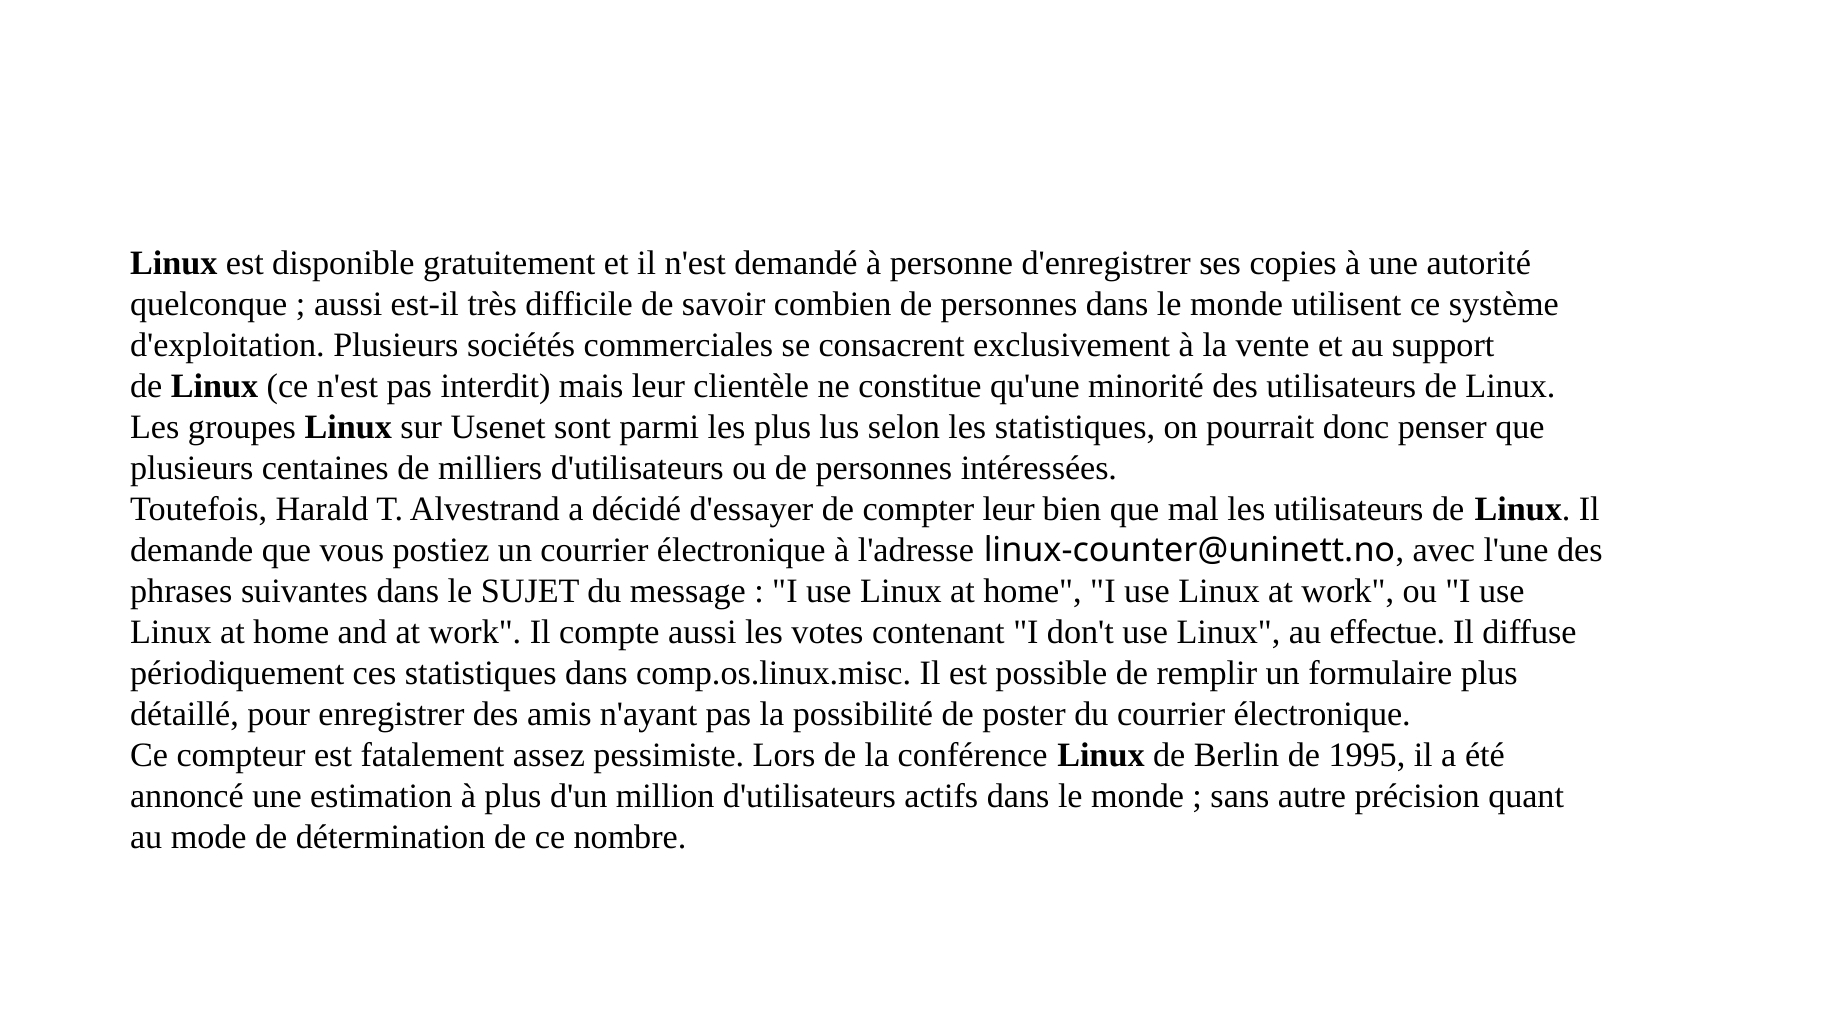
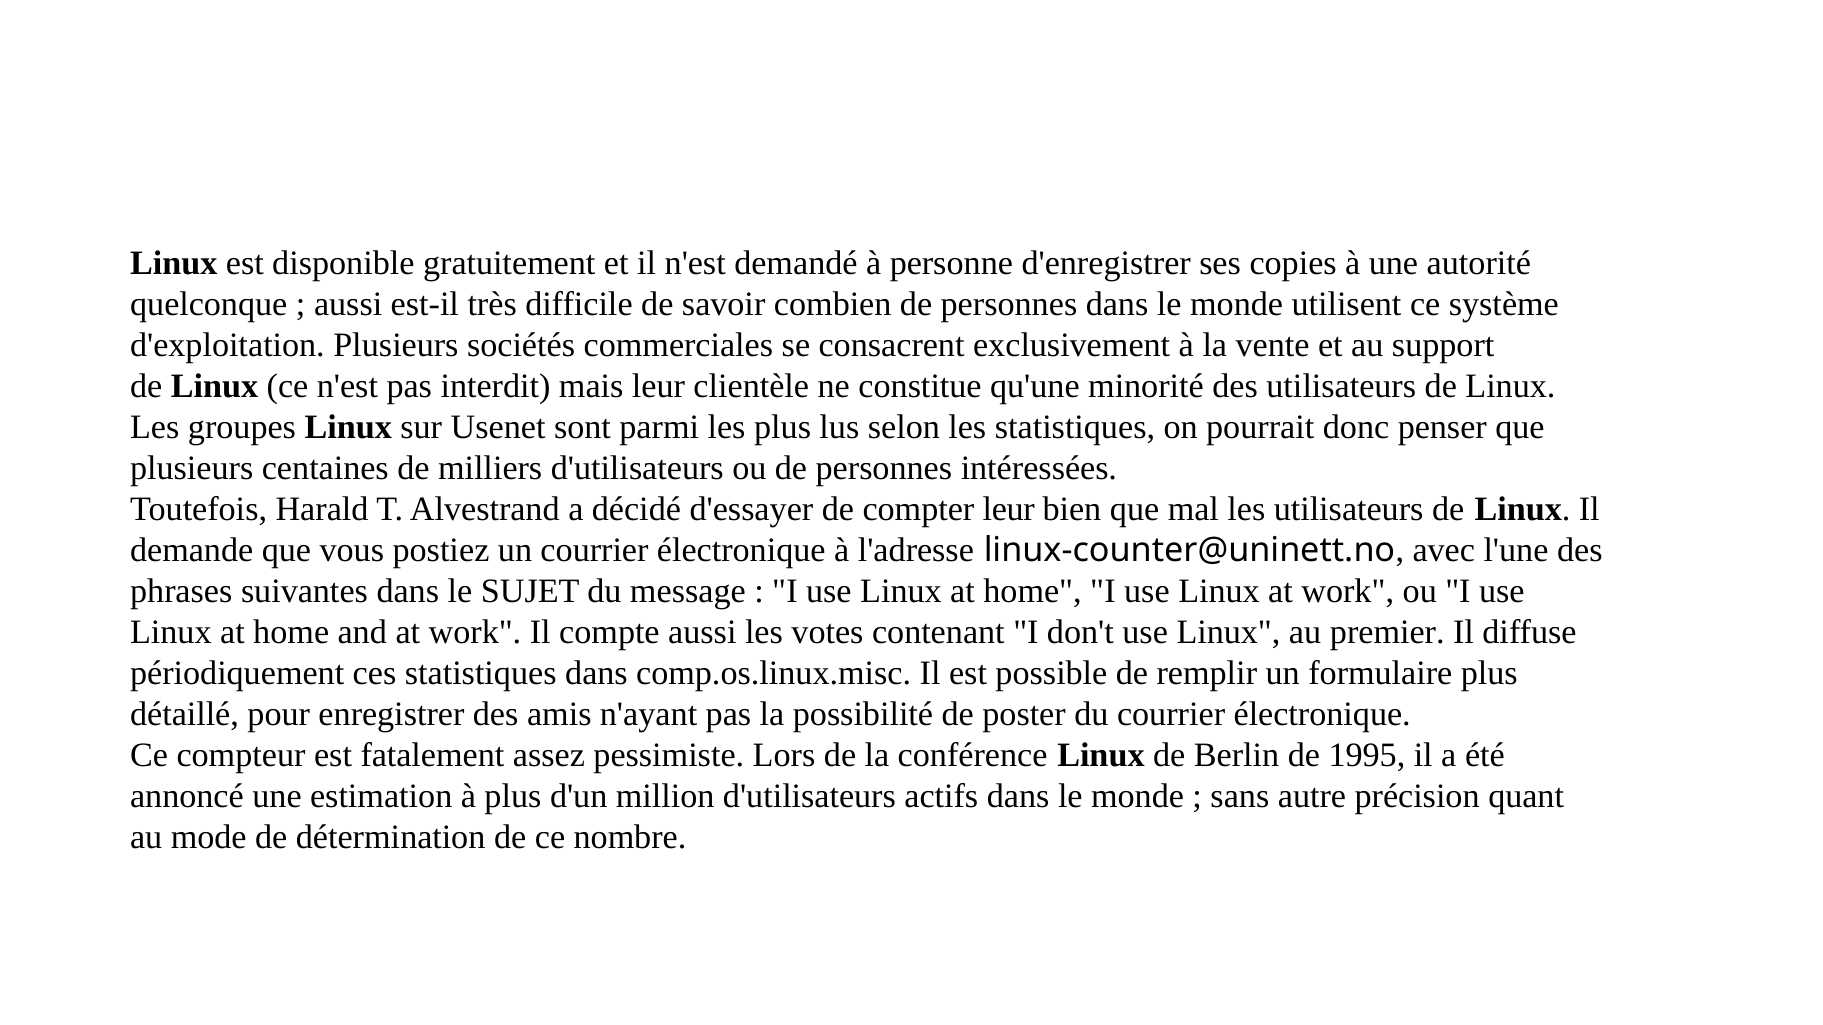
effectue: effectue -> premier (1387, 633)
